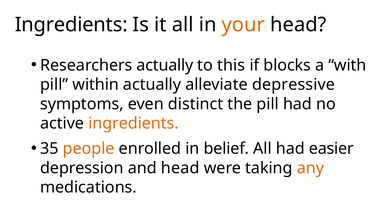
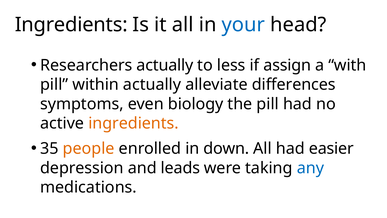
your colour: orange -> blue (243, 25)
this: this -> less (231, 65)
blocks: blocks -> assign (287, 65)
depressive: depressive -> differences (294, 85)
distinct: distinct -> biology (196, 104)
belief: belief -> down (226, 148)
and head: head -> leads (180, 168)
any colour: orange -> blue (310, 168)
